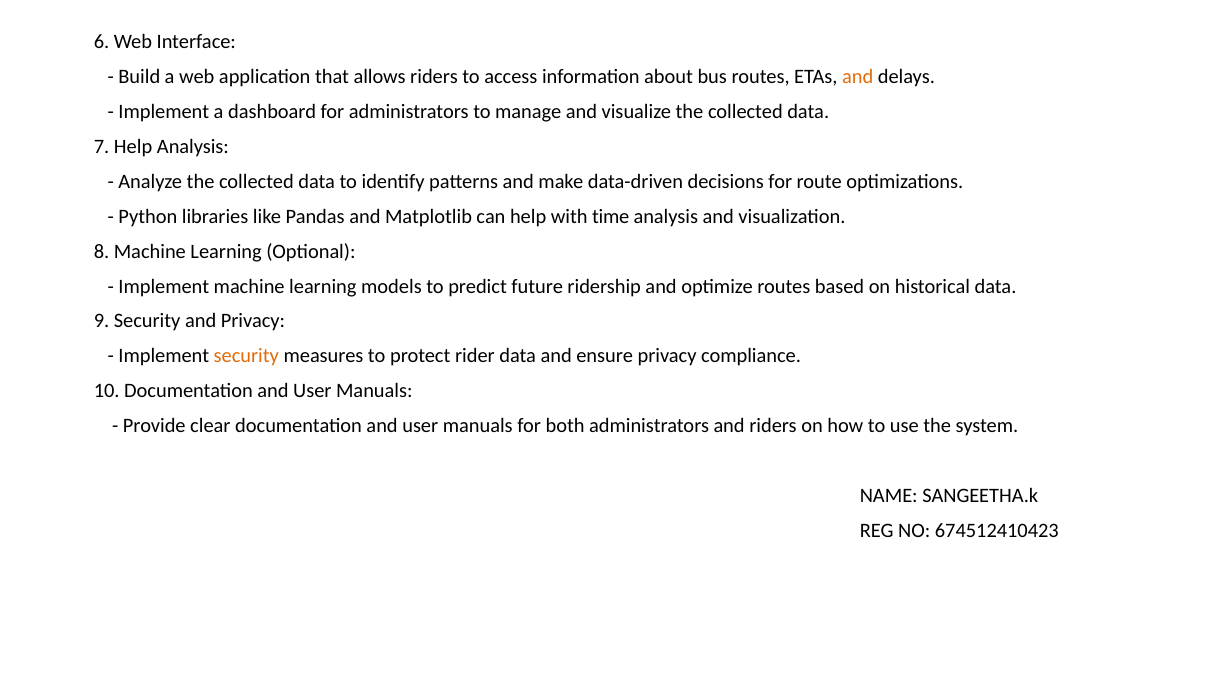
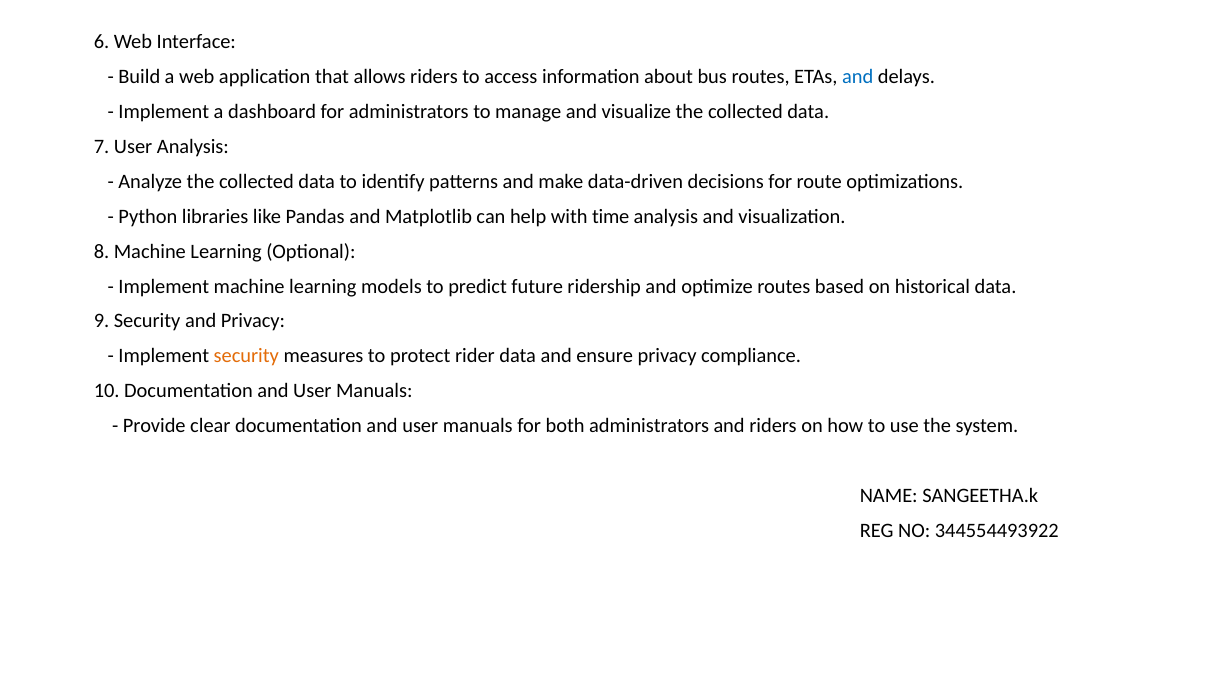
and colour: orange -> blue (858, 77)
7 Help: Help -> User (133, 147)
674512410423: 674512410423 -> 344554493922 (997, 530)
